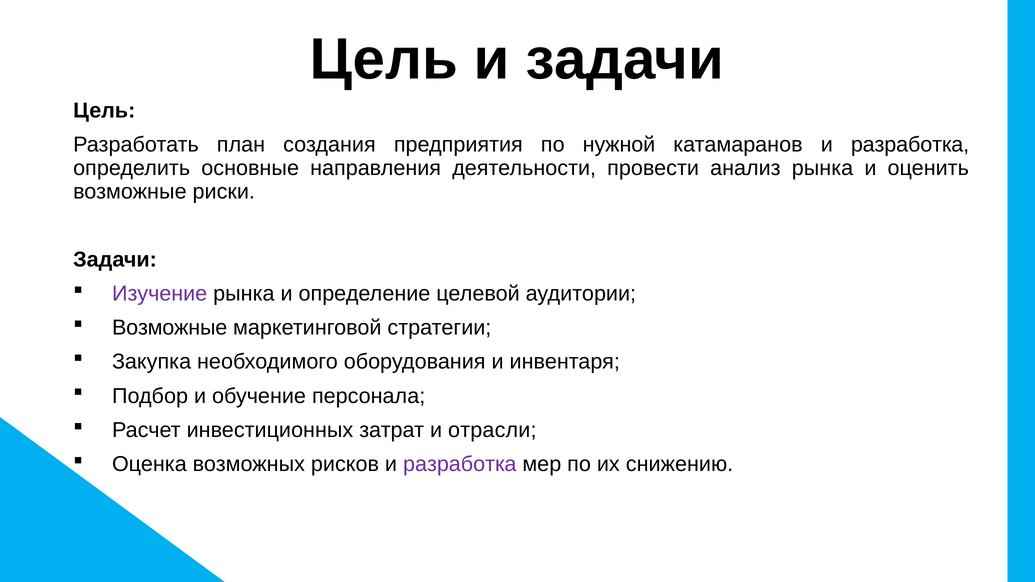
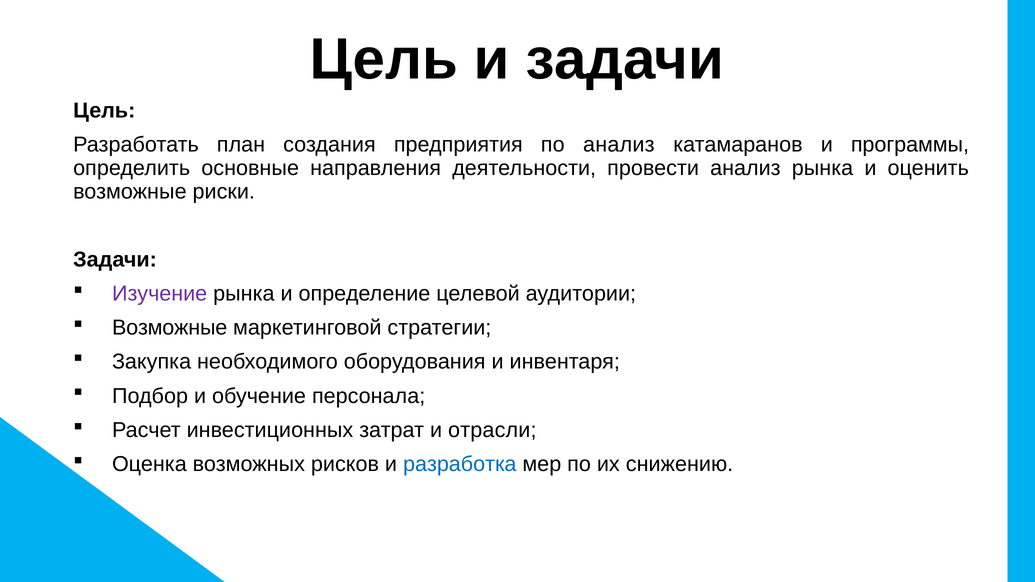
по нужной: нужной -> анализ (619, 145)
катамаранов и разработка: разработка -> программы (910, 145)
разработка colour: purple -> blue (460, 464)
